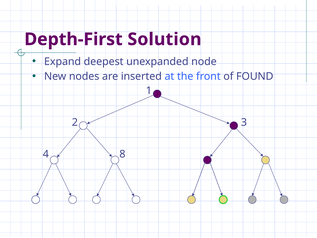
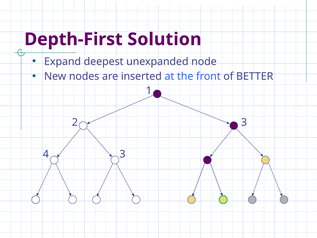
FOUND: FOUND -> BETTER (255, 76)
4 8: 8 -> 3 (122, 154)
